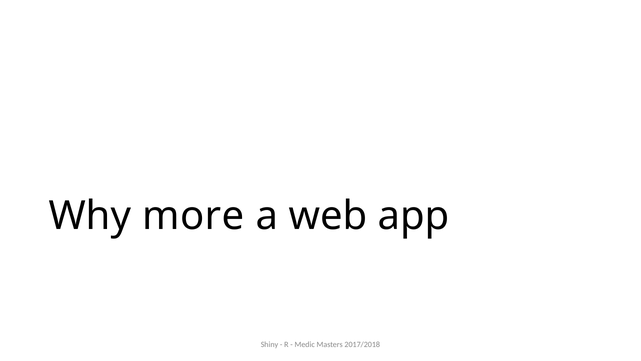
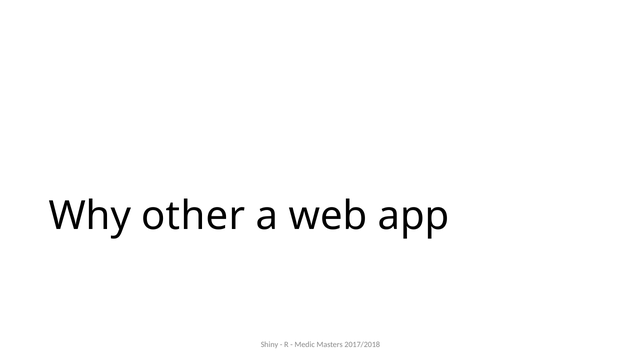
more: more -> other (193, 216)
